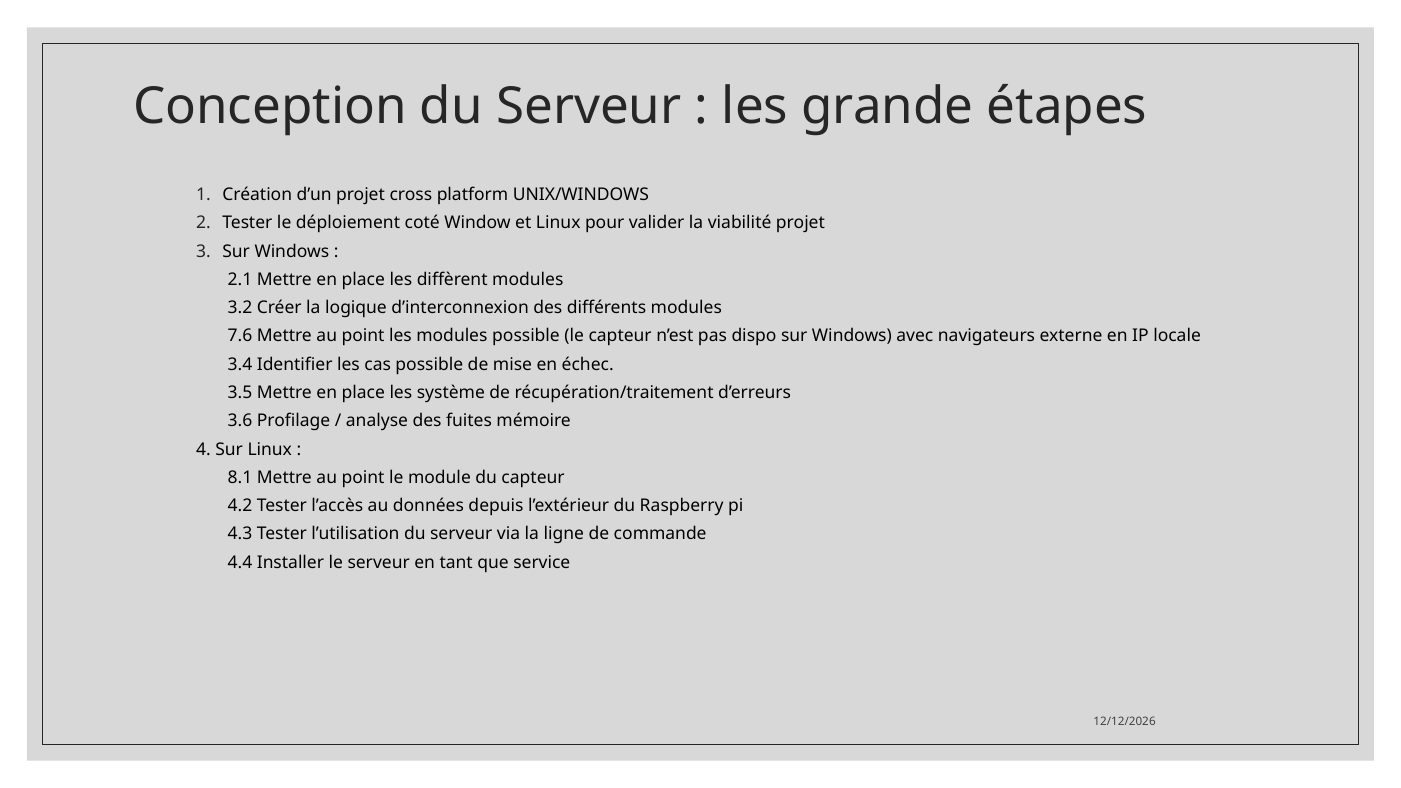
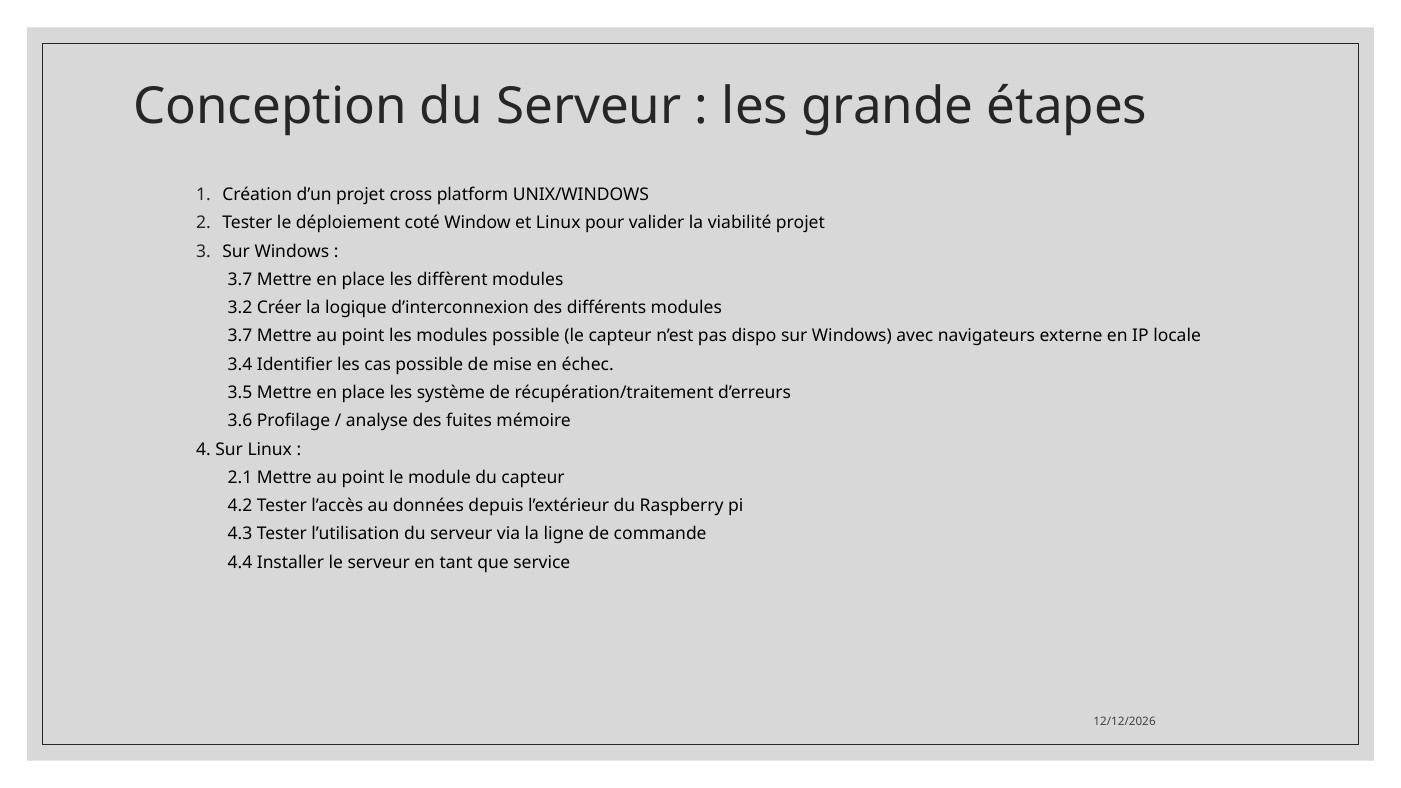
2.1: 2.1 -> 3.7 (240, 280)
7.6: 7.6 -> 3.7 (240, 336)
8.1: 8.1 -> 2.1 (240, 478)
